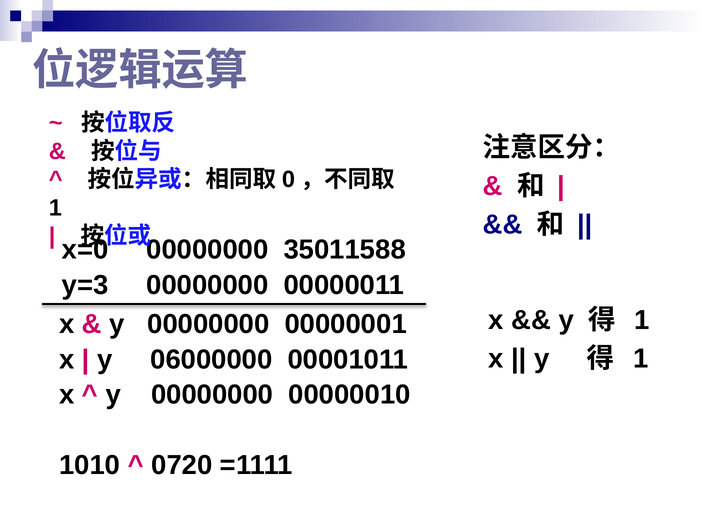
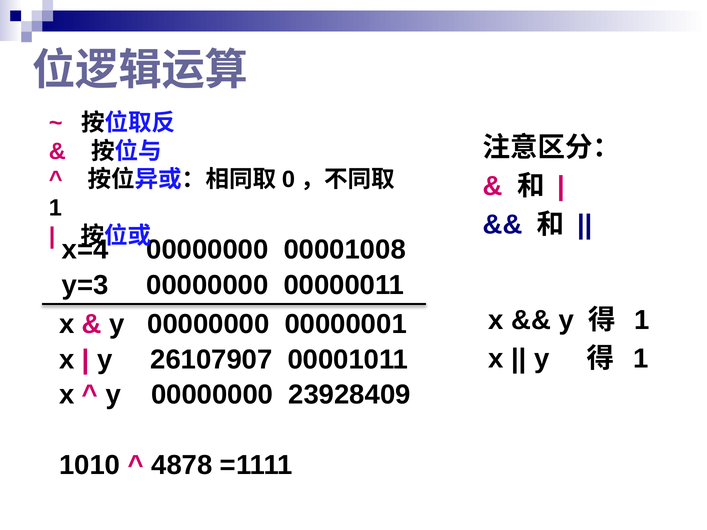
x=0: x=0 -> x=4 (85, 250)
35011588: 35011588 -> 00001008 (345, 250)
06000000: 06000000 -> 26107907 (211, 360)
00000010: 00000010 -> 23928409 (349, 395)
0720: 0720 -> 4878 (182, 465)
